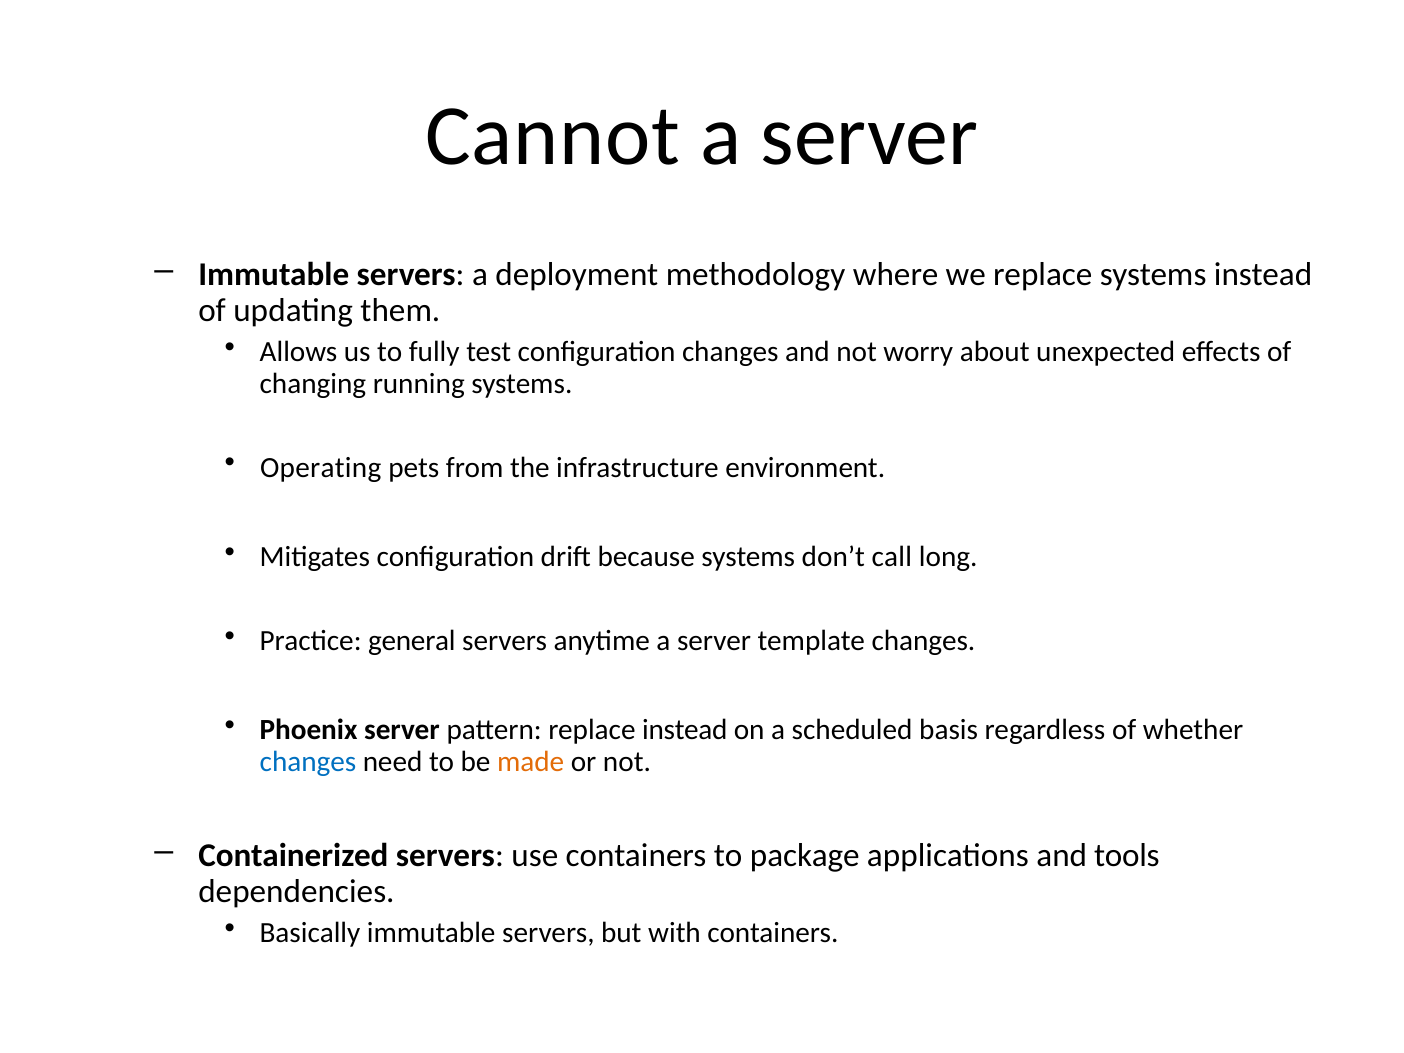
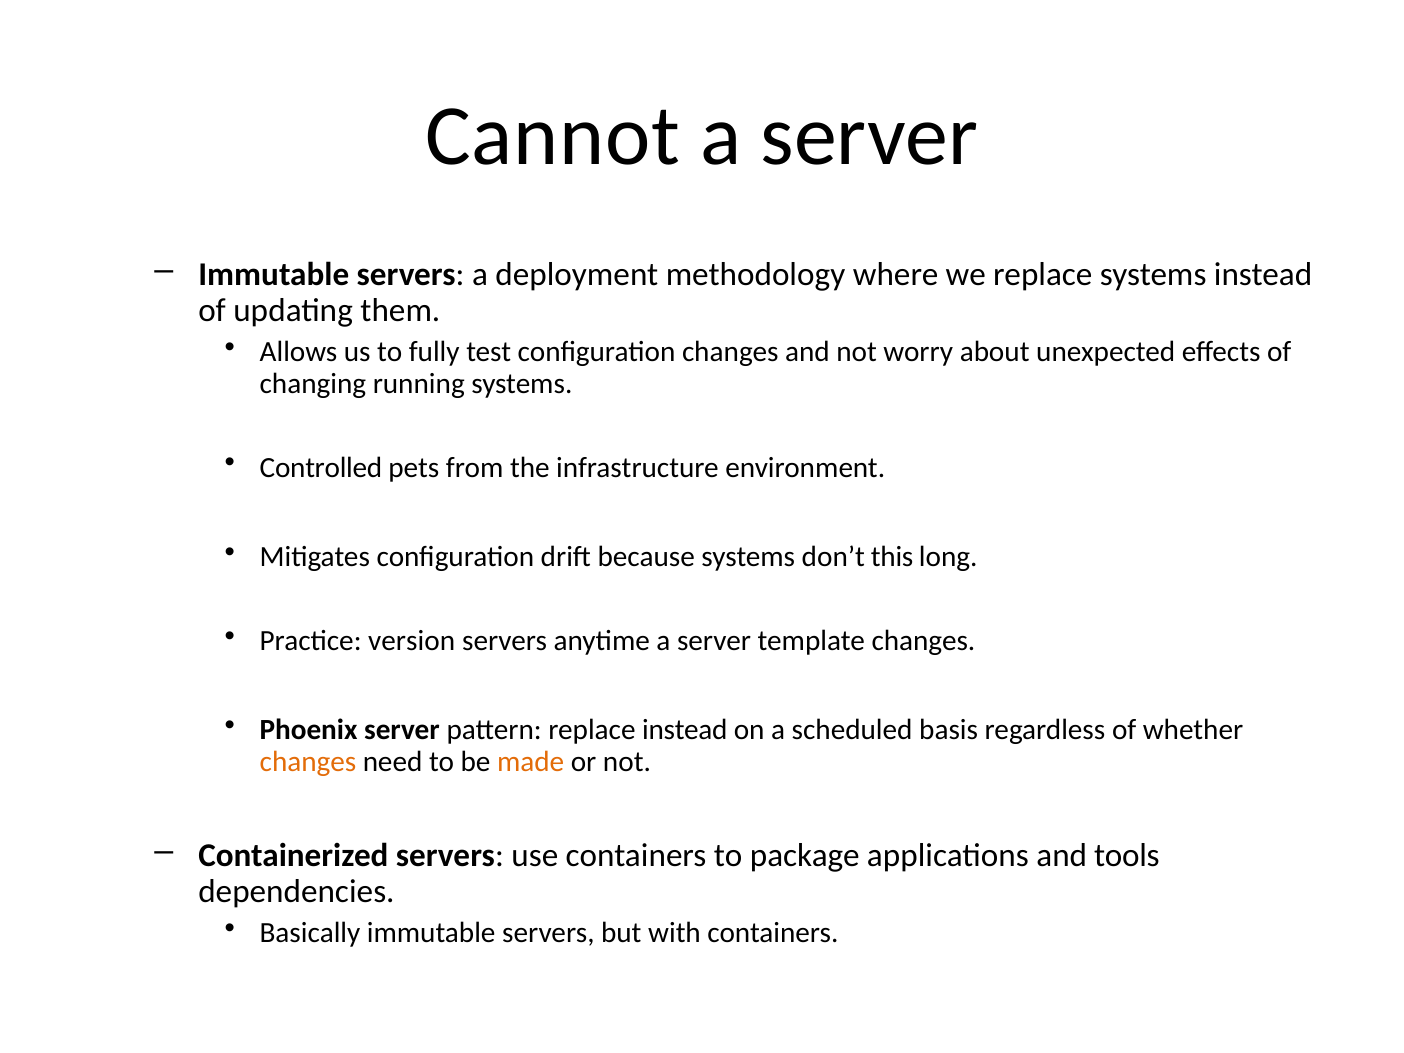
Operating: Operating -> Controlled (321, 467)
call: call -> this (892, 557)
general: general -> version (412, 641)
changes colour: blue -> orange (308, 762)
